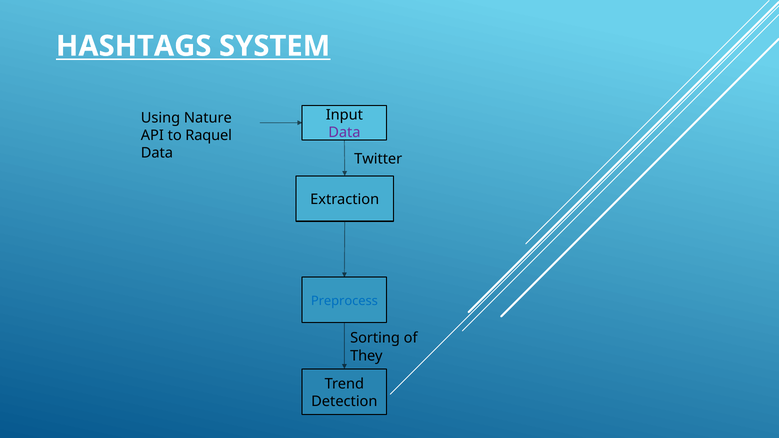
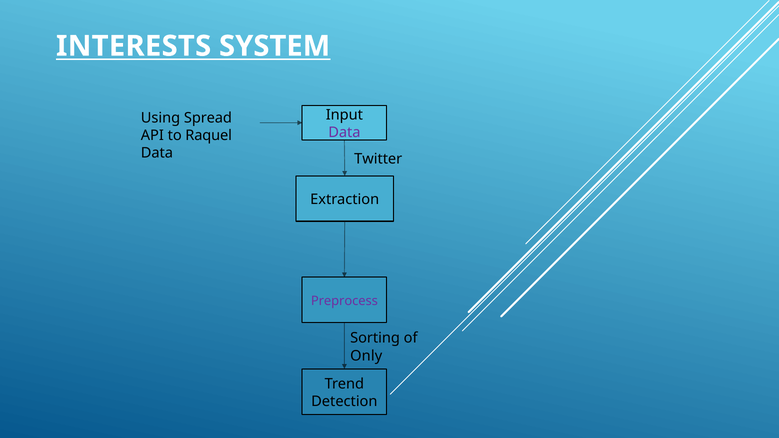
HASHTAGS: HASHTAGS -> INTERESTS (134, 46)
Nature: Nature -> Spread (208, 118)
Preprocess colour: blue -> purple (344, 301)
They: They -> Only (366, 356)
